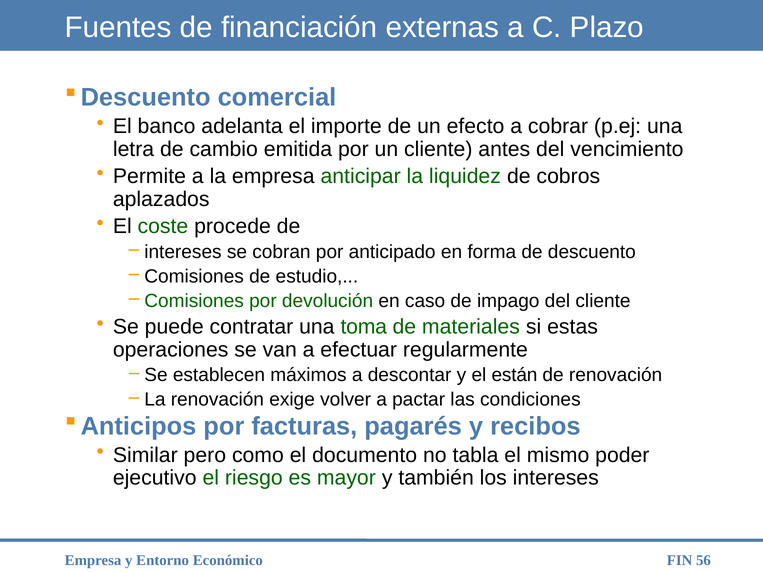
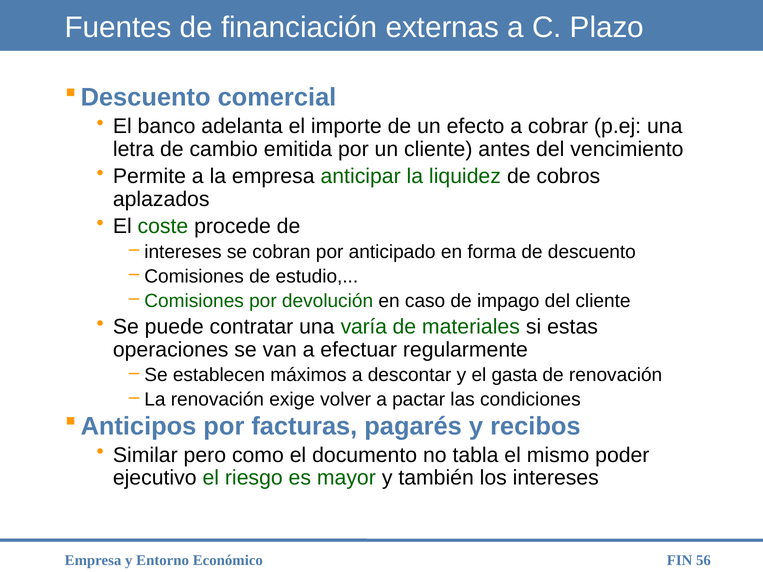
toma: toma -> varía (364, 327)
están: están -> gasta (514, 375)
